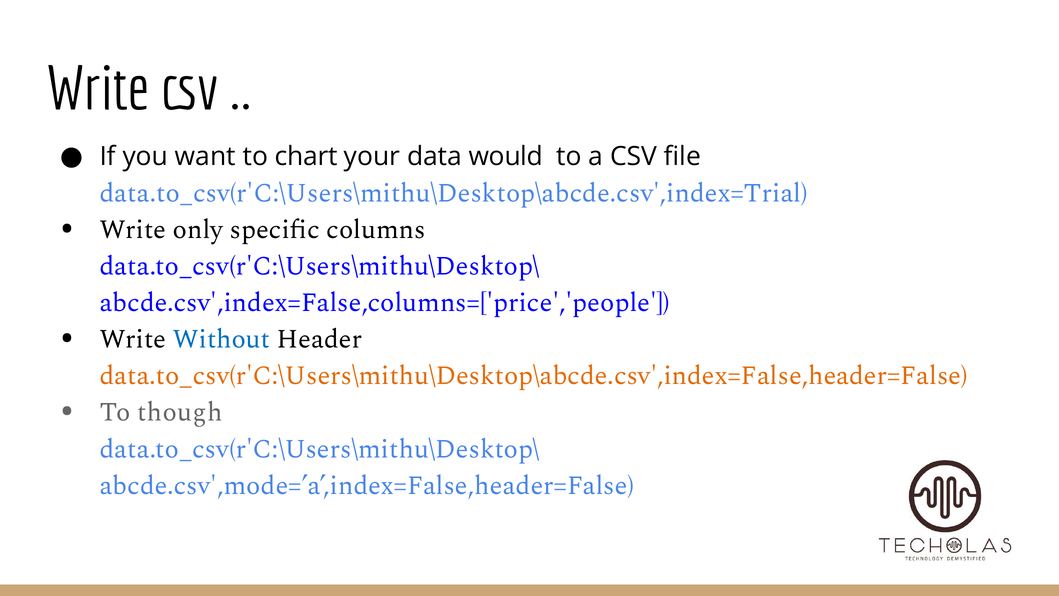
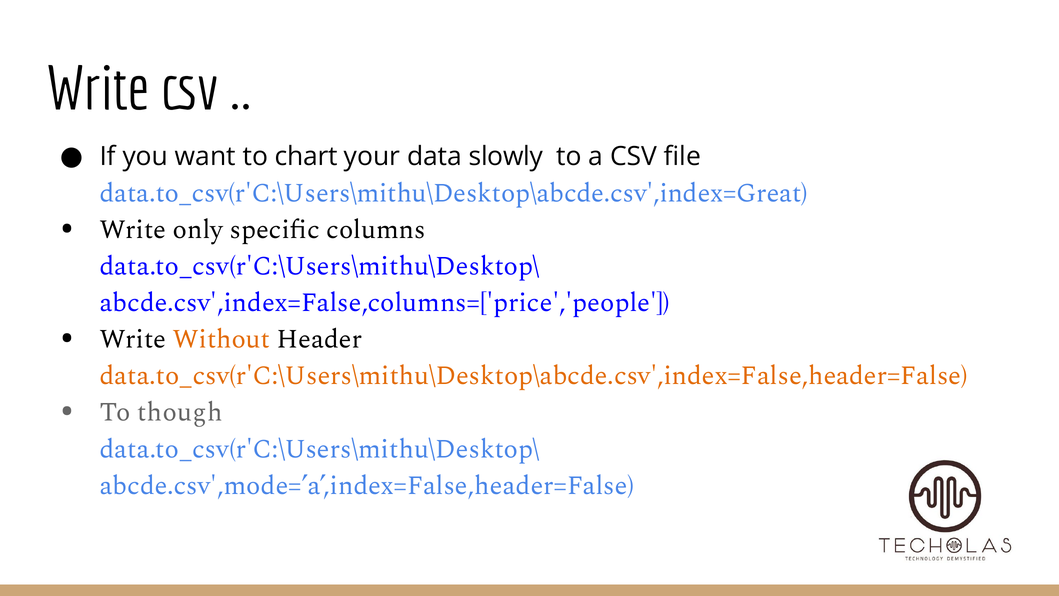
would: would -> slowly (506, 156)
data.to_csv(r'C:\Users\mithu\Desktop\abcde.csv',index=Trial: data.to_csv(r'C:\Users\mithu\Desktop\abcde.csv',index=Trial -> data.to_csv(r'C:\Users\mithu\Desktop\abcde.csv',index=Great (454, 193)
Without colour: blue -> orange (221, 339)
